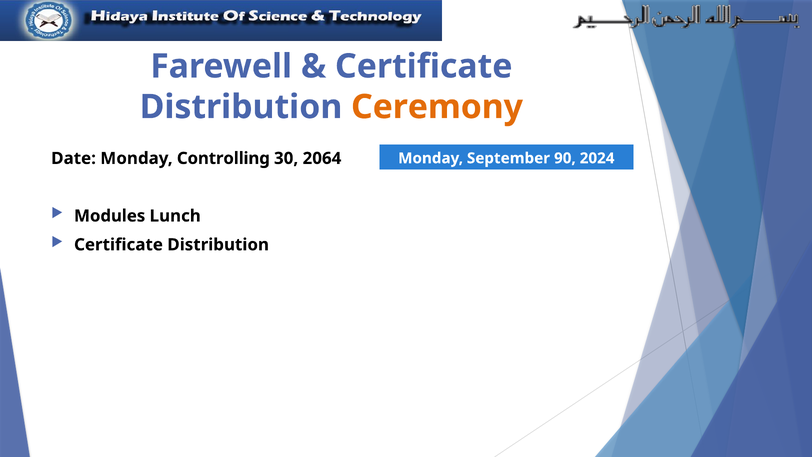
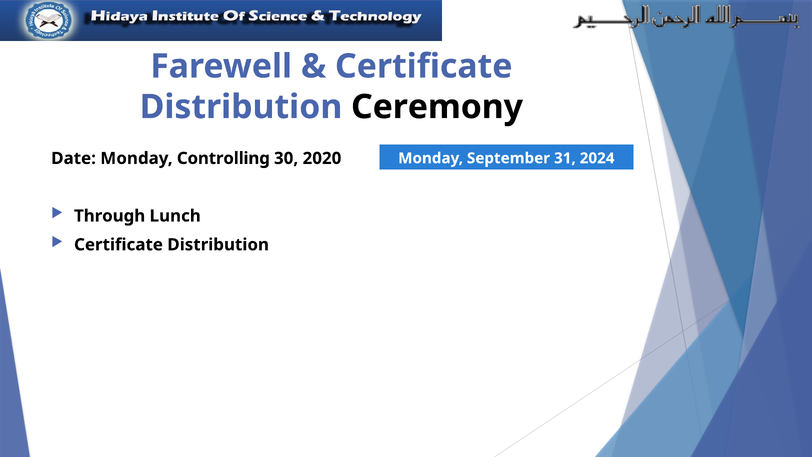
Ceremony colour: orange -> black (437, 107)
2064: 2064 -> 2020 (322, 158)
90: 90 -> 31 (565, 158)
Modules: Modules -> Through (110, 216)
